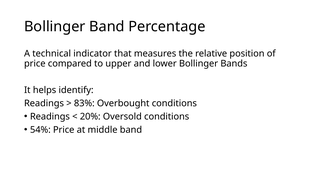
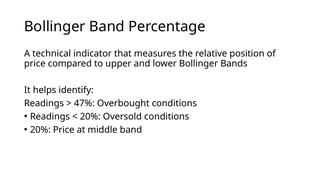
83%: 83% -> 47% (84, 103)
54%: 54% -> 20% (40, 130)
